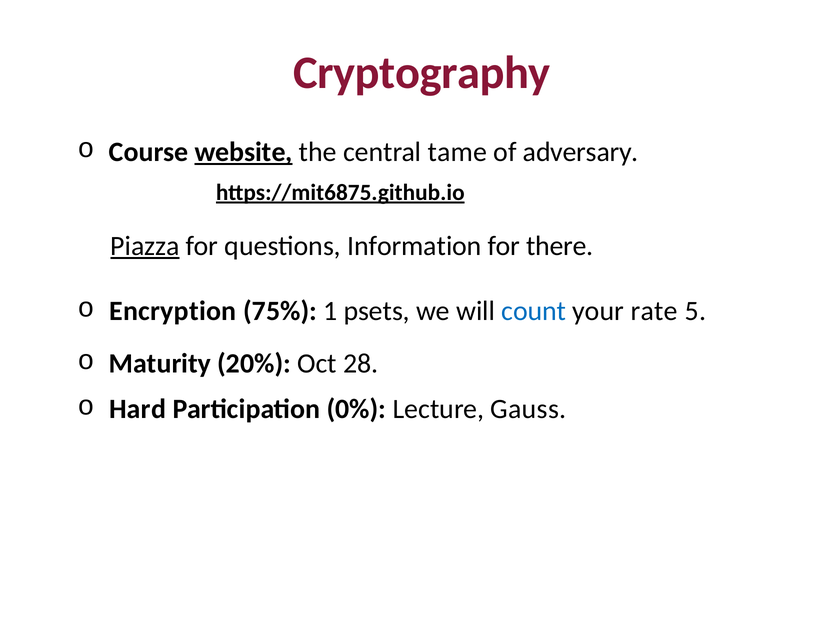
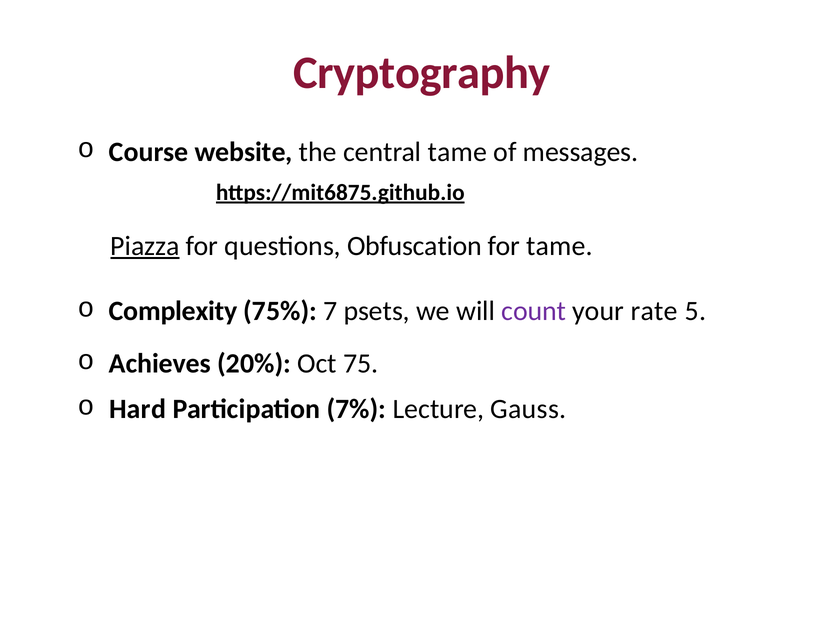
website underline: present -> none (244, 152)
adversary: adversary -> messages (581, 152)
Information: Information -> Obfuscation (414, 246)
for there: there -> tame (560, 246)
Encryption: Encryption -> Complexity (173, 311)
1: 1 -> 7 (330, 311)
count colour: blue -> purple (534, 311)
Maturity: Maturity -> Achieves (160, 364)
28: 28 -> 75 (361, 364)
0%: 0% -> 7% (356, 409)
